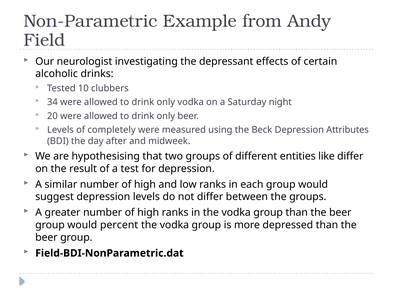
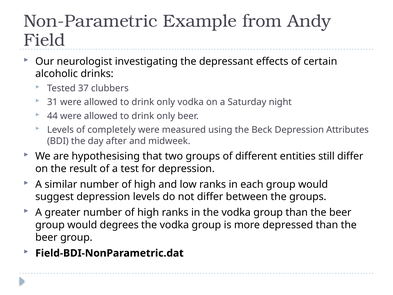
10: 10 -> 37 (83, 88)
34: 34 -> 31 (52, 102)
20: 20 -> 44 (52, 116)
like: like -> still (326, 156)
percent: percent -> degrees (119, 225)
